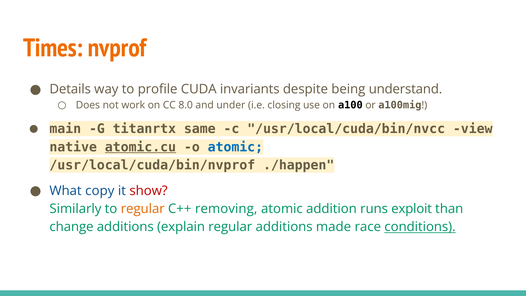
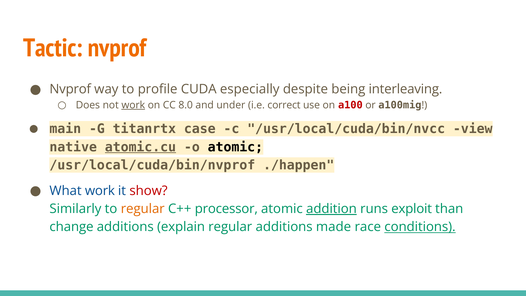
Times: Times -> Tactic (53, 48)
Details: Details -> Nvprof (70, 89)
invariants: invariants -> especially (250, 89)
understand: understand -> interleaving (405, 89)
work underline: none -> present (133, 105)
closing: closing -> correct (284, 105)
a100 colour: black -> red (350, 105)
same: same -> case (200, 129)
atomic colour: blue -> black (235, 147)
What copy: copy -> work (100, 191)
removing: removing -> processor (226, 209)
addition underline: none -> present (331, 209)
